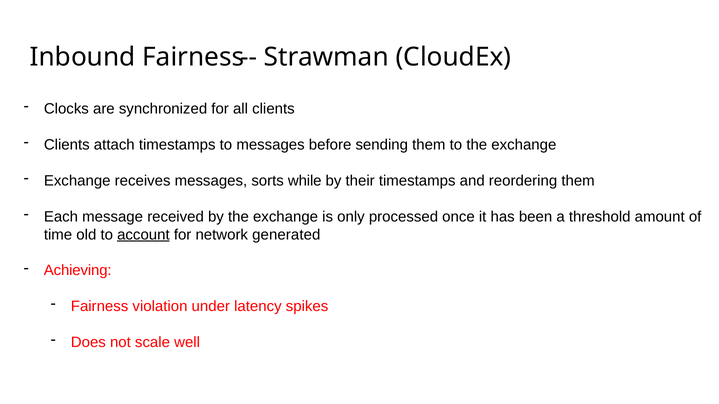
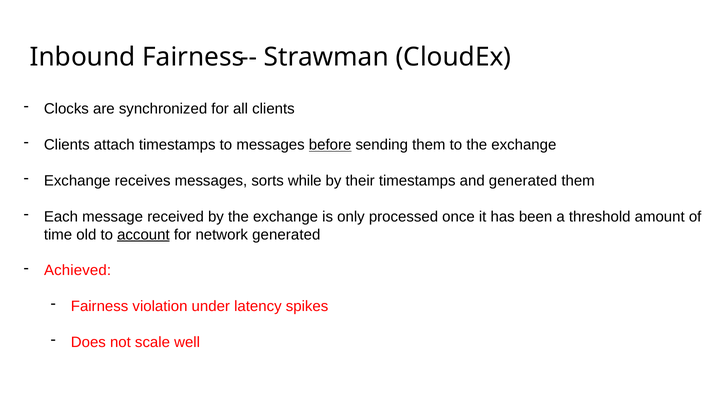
before underline: none -> present (330, 145)
and reordering: reordering -> generated (523, 181)
Achieving: Achieving -> Achieved (78, 271)
